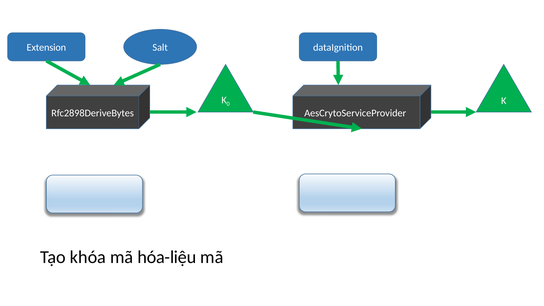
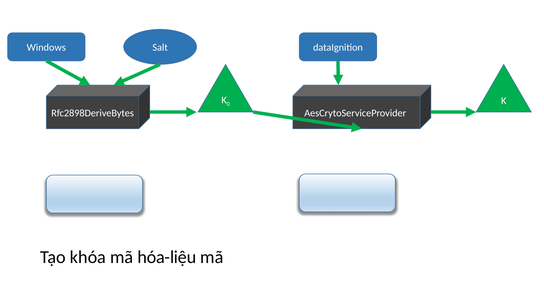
Extension: Extension -> Windows (46, 48)
